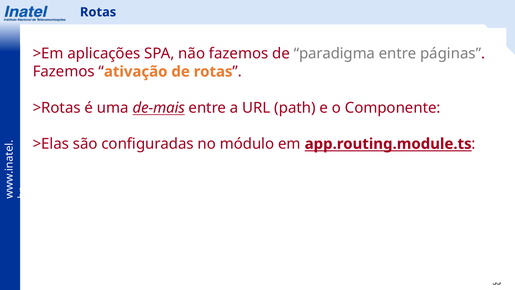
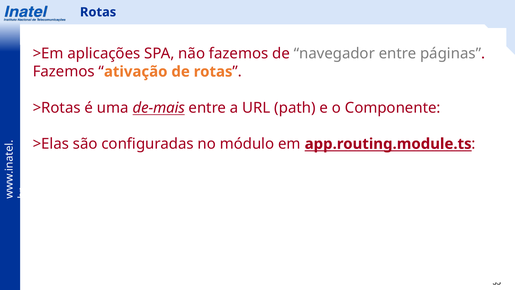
paradigma: paradigma -> navegador (334, 54)
